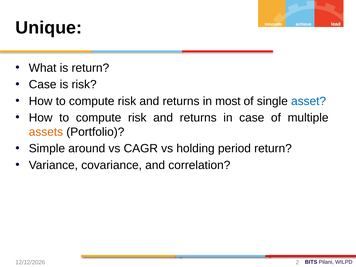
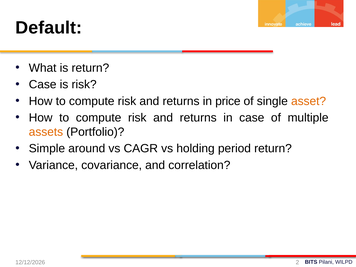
Unique: Unique -> Default (49, 28)
most: most -> price (228, 101)
asset colour: blue -> orange (309, 101)
